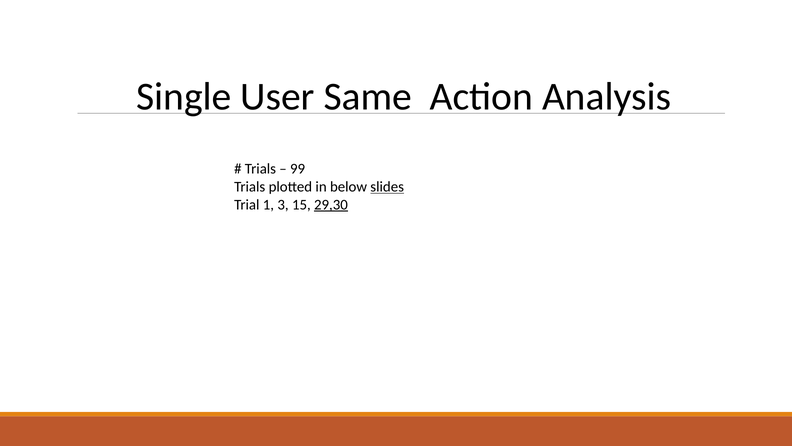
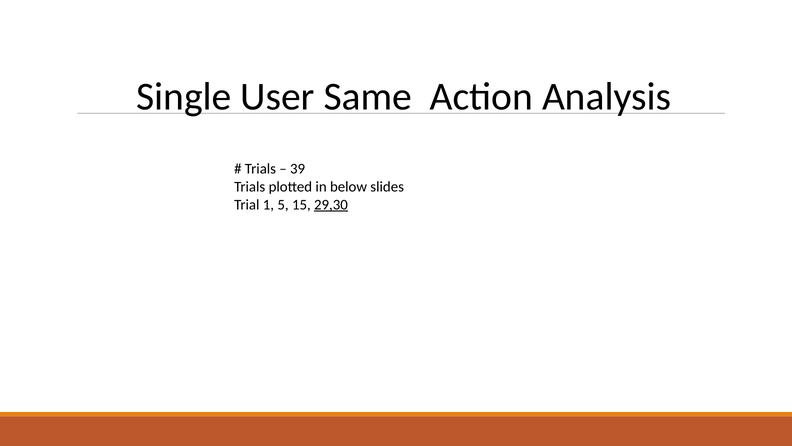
99: 99 -> 39 (298, 169)
slides underline: present -> none (387, 187)
3: 3 -> 5 (283, 204)
